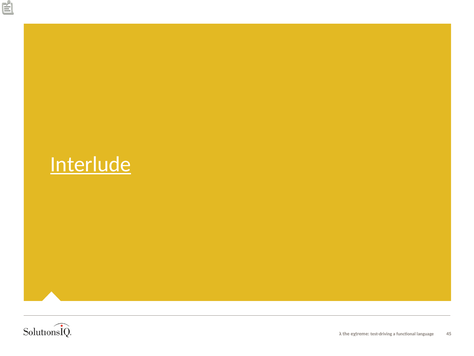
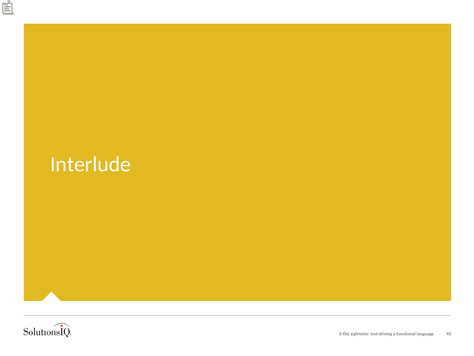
Interlude underline: present -> none (91, 164)
